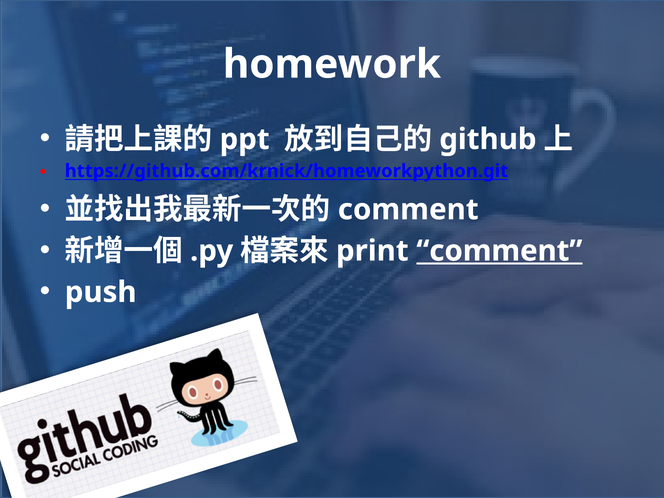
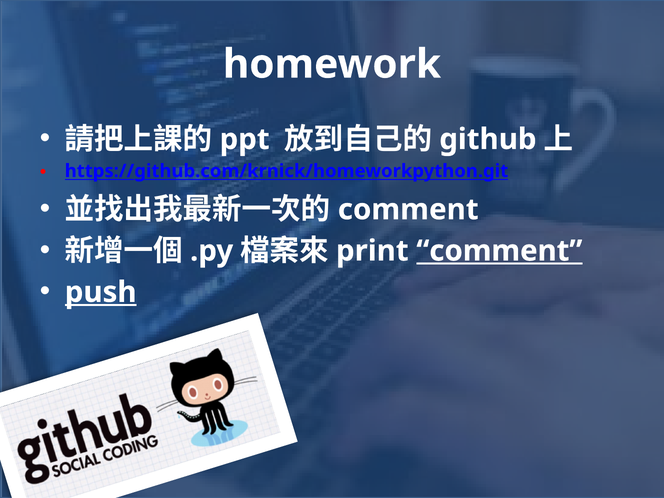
push underline: none -> present (101, 292)
